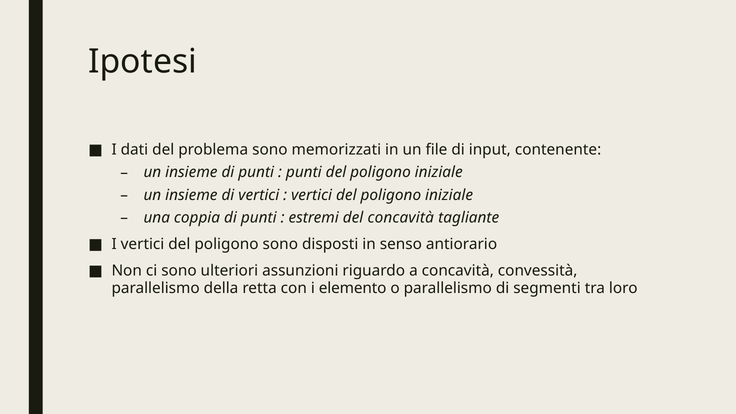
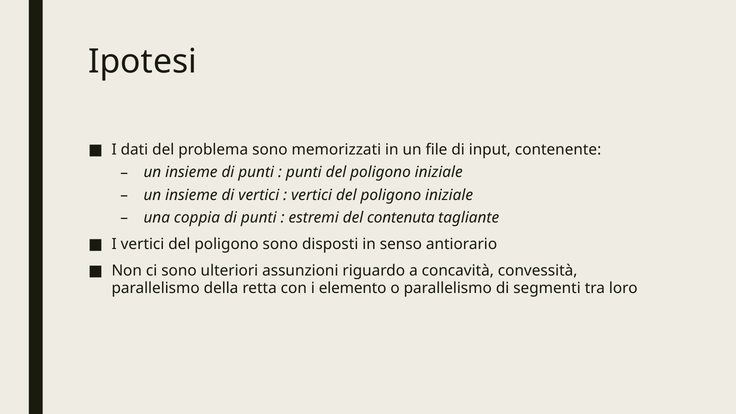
del concavità: concavità -> contenuta (401, 218)
